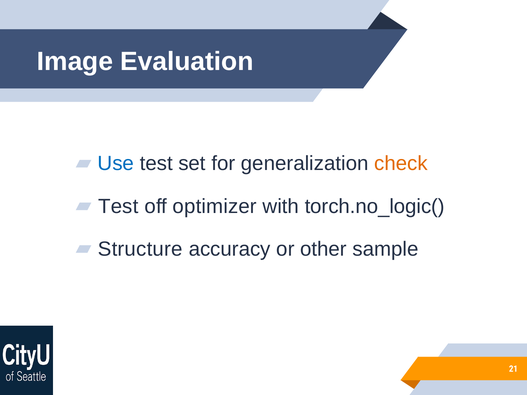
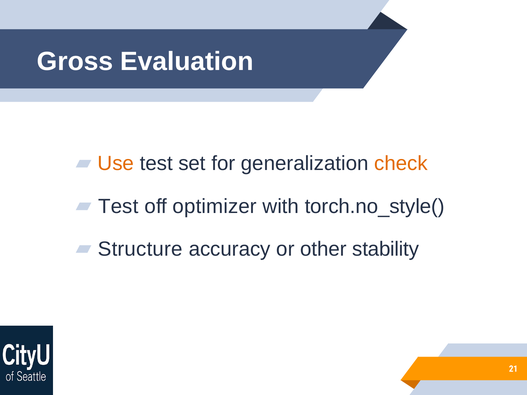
Image: Image -> Gross (75, 61)
Use colour: blue -> orange (116, 164)
torch.no_logic(: torch.no_logic( -> torch.no_style( (375, 206)
sample: sample -> stability (386, 249)
